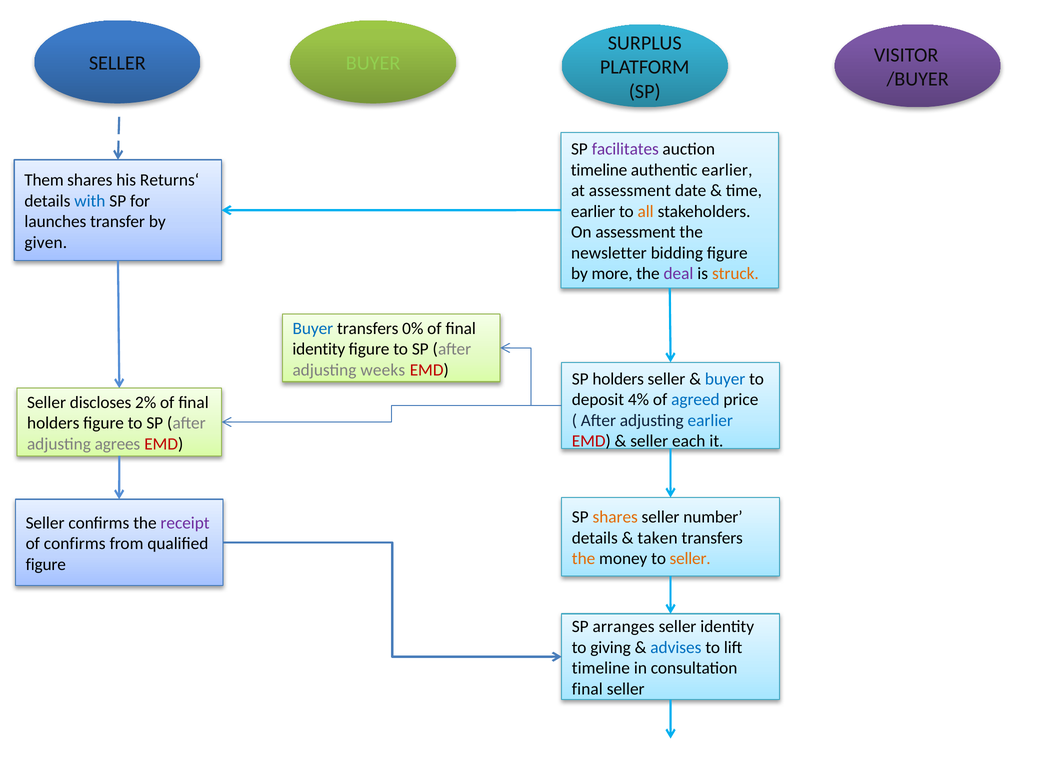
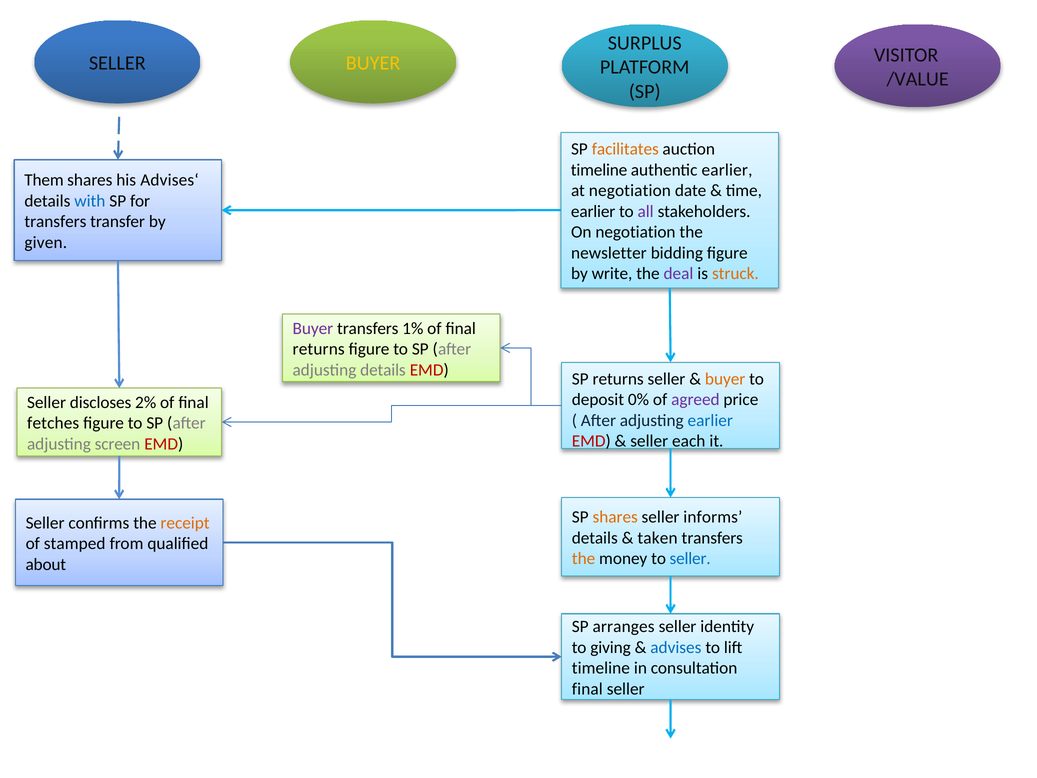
BUYER colour: light green -> yellow (373, 63)
/BUYER: /BUYER -> /VALUE (918, 79)
facilitates colour: purple -> orange (625, 149)
Returns‘: Returns‘ -> Advises‘ (170, 180)
at assessment: assessment -> negotiation (630, 191)
all colour: orange -> purple (646, 211)
launches: launches -> transfers (55, 222)
On assessment: assessment -> negotiation (635, 232)
more: more -> write (612, 274)
Buyer colour: blue -> purple (313, 328)
0%: 0% -> 1% (413, 328)
identity: identity -> returns (319, 349)
adjusting weeks: weeks -> details (383, 370)
SP holders: holders -> returns (618, 379)
buyer colour: blue -> orange (725, 379)
4%: 4% -> 0% (638, 400)
agreed colour: blue -> purple (695, 400)
holders: holders -> fetches (53, 423)
agrees: agrees -> screen (117, 444)
number: number -> informs (713, 517)
receipt colour: purple -> orange (185, 523)
of confirms: confirms -> stamped (75, 544)
seller colour: orange -> blue (690, 558)
figure: figure -> about (46, 564)
